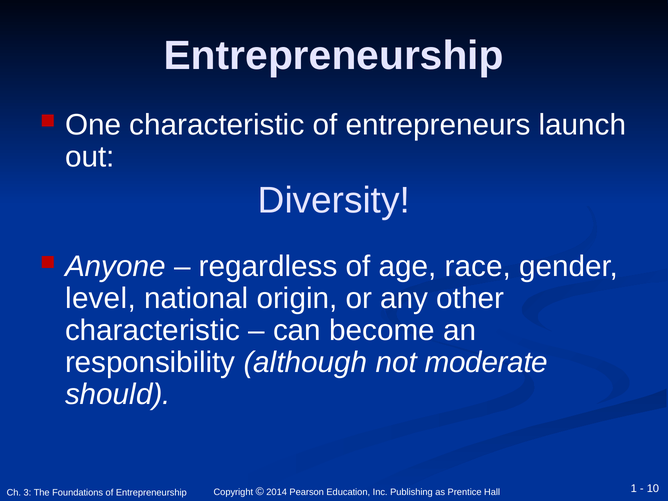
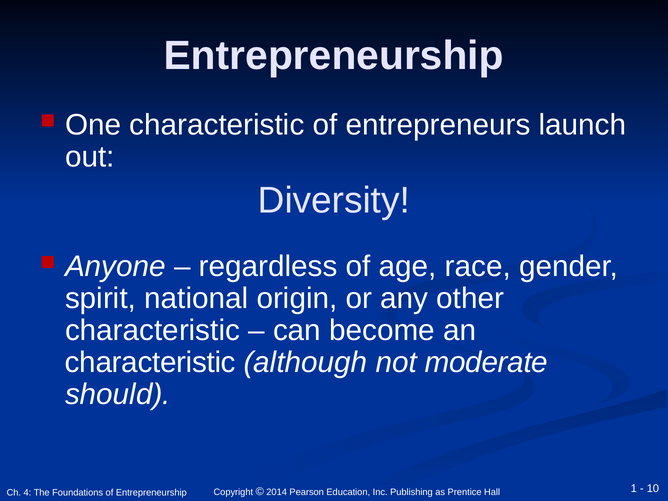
level: level -> spirit (101, 298)
responsibility: responsibility -> characteristic (150, 363)
3: 3 -> 4 (27, 493)
